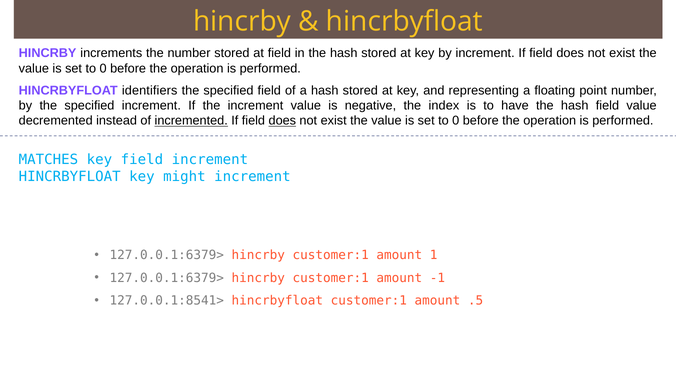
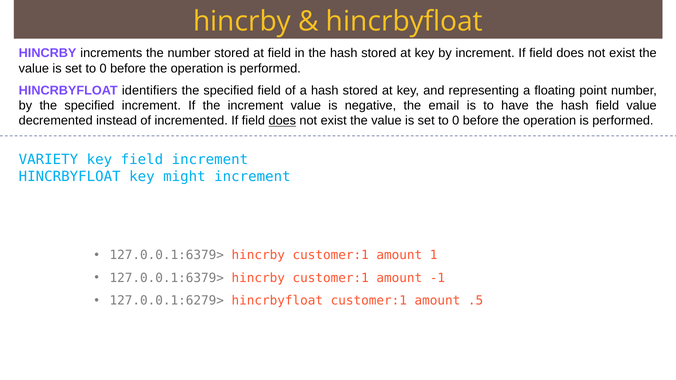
index: index -> email (444, 106)
incremented underline: present -> none (191, 121)
MATCHES: MATCHES -> VARIETY (48, 160)
127.0.0.1:8541>: 127.0.0.1:8541> -> 127.0.0.1:6279> (167, 301)
